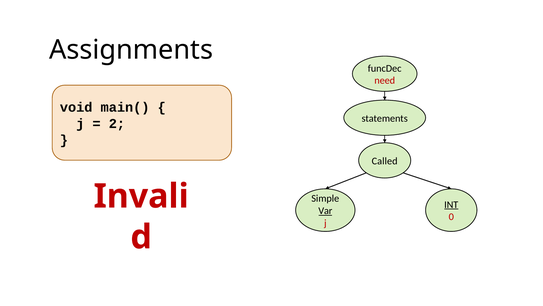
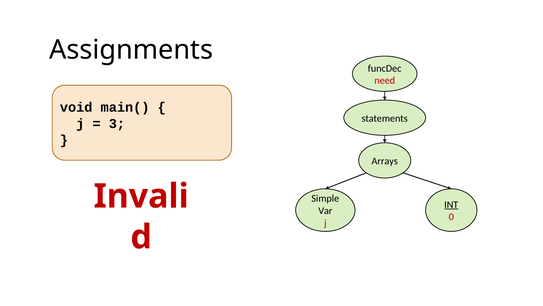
2: 2 -> 3 (117, 123)
Called: Called -> Arrays (385, 161)
Var underline: present -> none (325, 210)
